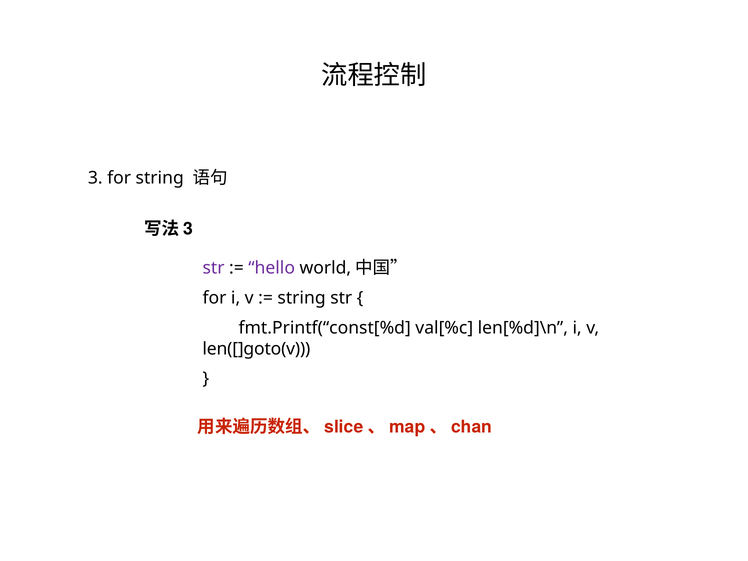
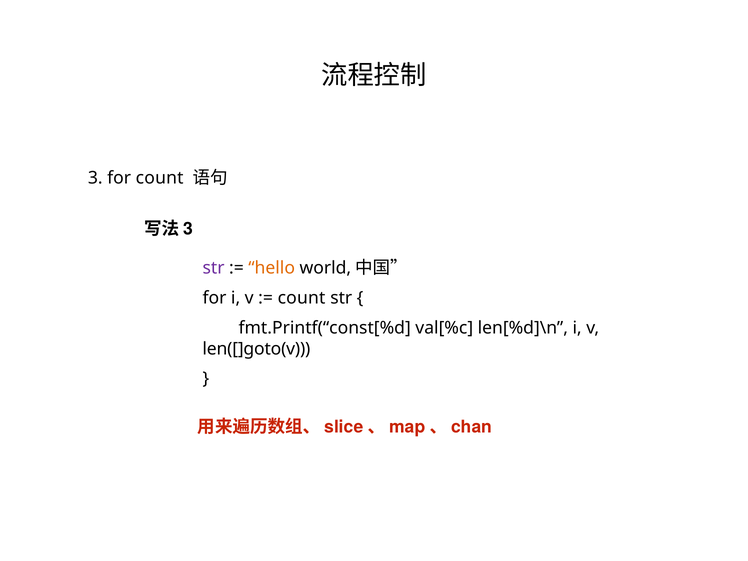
for string: string -> count (160, 178)
hello colour: purple -> orange (272, 268)
string: string -> count (301, 298)
